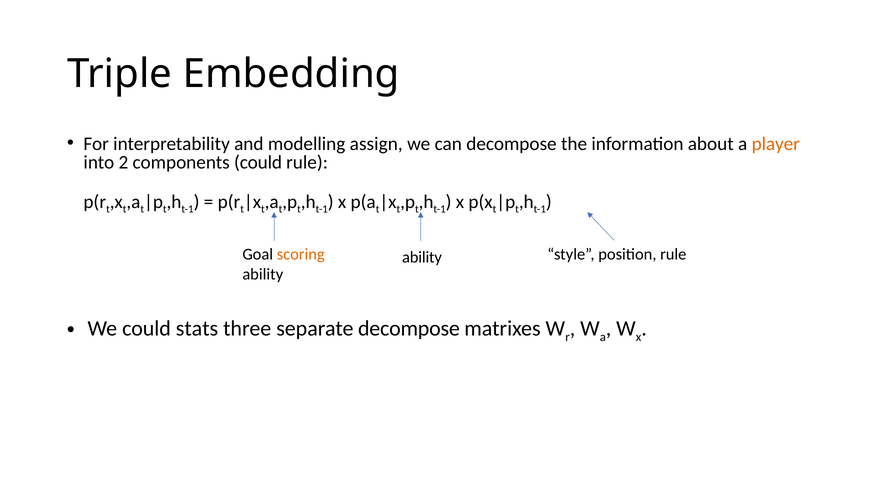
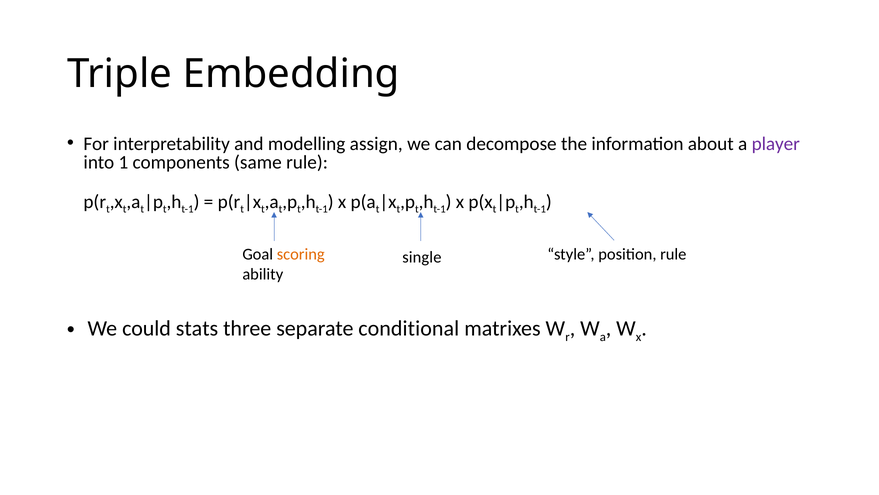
player colour: orange -> purple (776, 144)
2: 2 -> 1 (123, 162)
components could: could -> same (258, 162)
ability: ability -> single (422, 257)
separate decompose: decompose -> conditional (409, 328)
